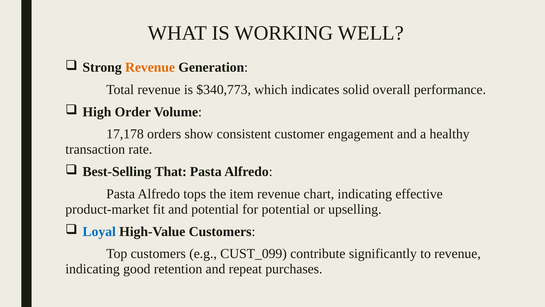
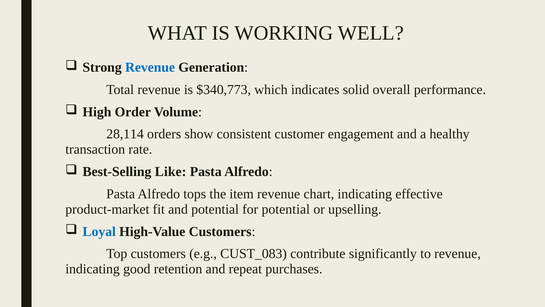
Revenue colour: orange -> blue (150, 67)
17,178: 17,178 -> 28,114 (125, 134)
That: That -> Like (171, 171)
CUST_099: CUST_099 -> CUST_083 (254, 253)
